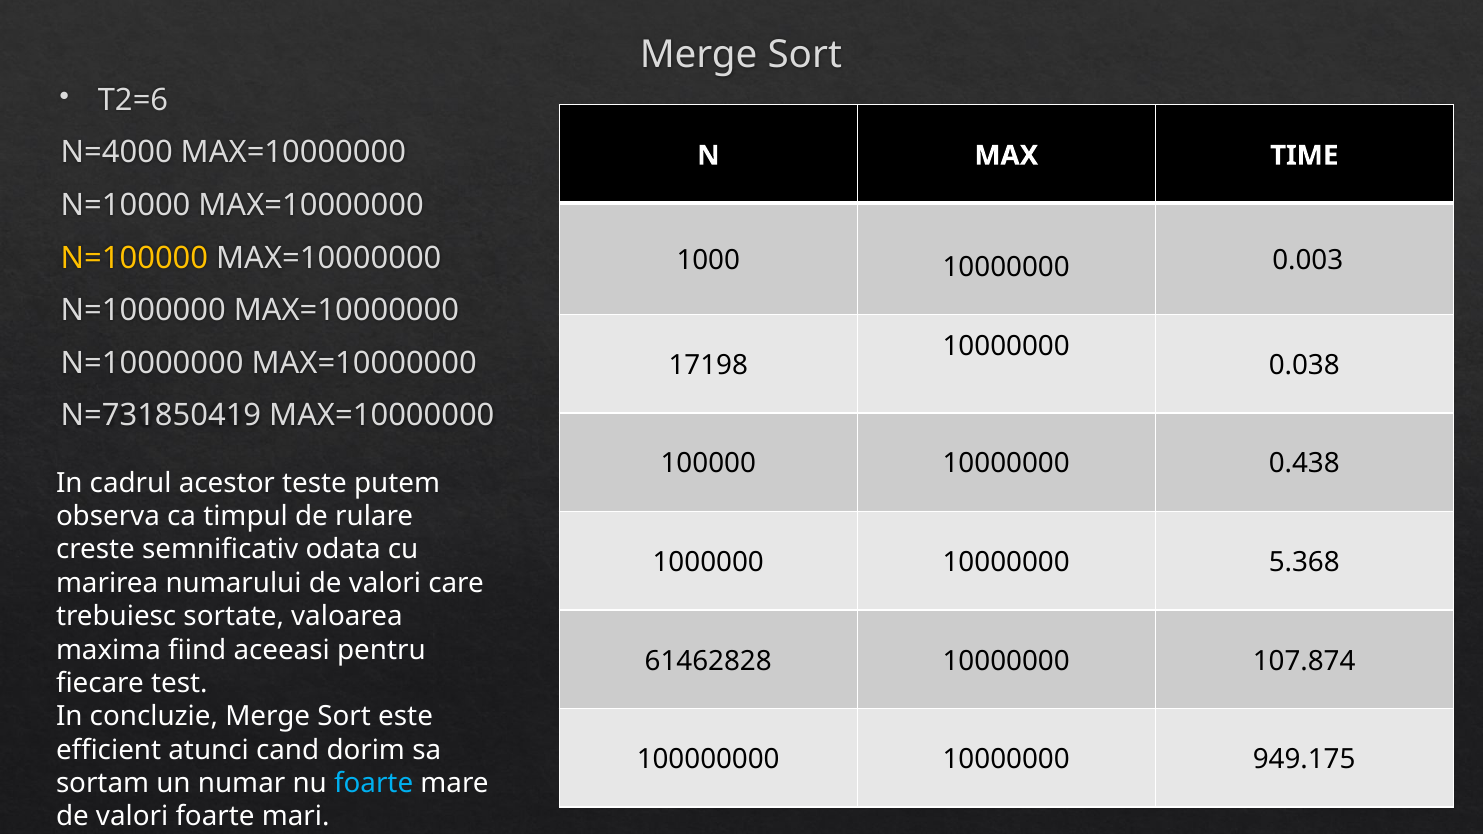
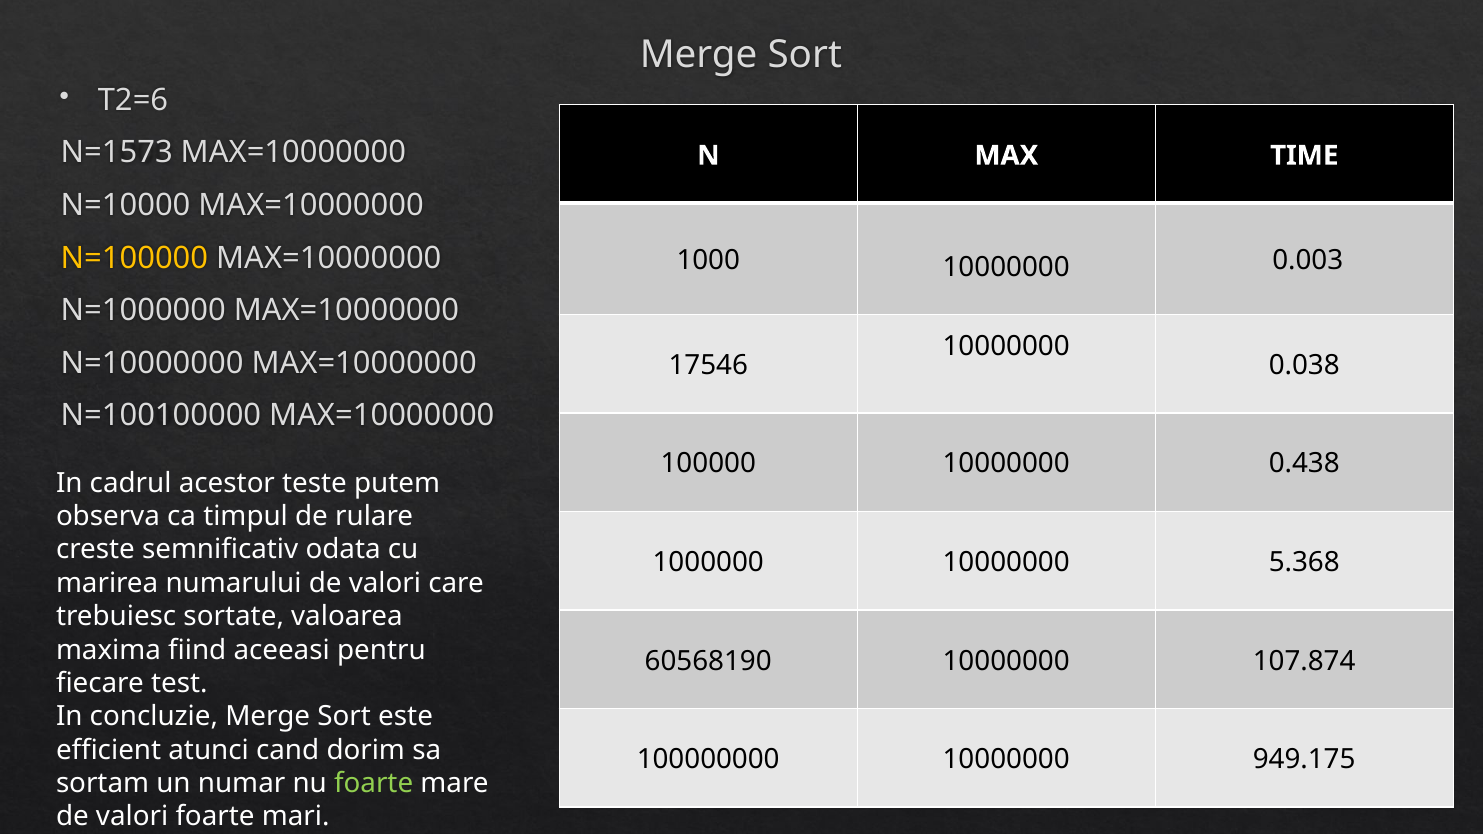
N=4000: N=4000 -> N=1573 (117, 153)
17198: 17198 -> 17546 (708, 365)
N=731850419: N=731850419 -> N=100100000 (161, 416)
61462828: 61462828 -> 60568190 (708, 661)
foarte colour: light blue -> light green (374, 783)
